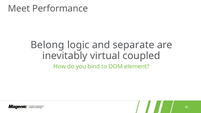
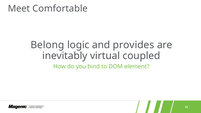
Performance: Performance -> Comfortable (60, 9)
separate: separate -> provides (133, 45)
